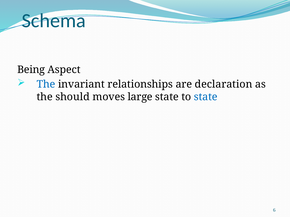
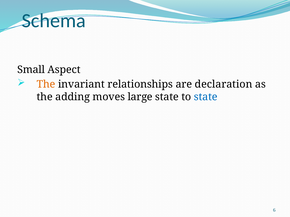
Being: Being -> Small (31, 70)
The colour: blue -> orange (46, 84)
should: should -> adding (73, 97)
